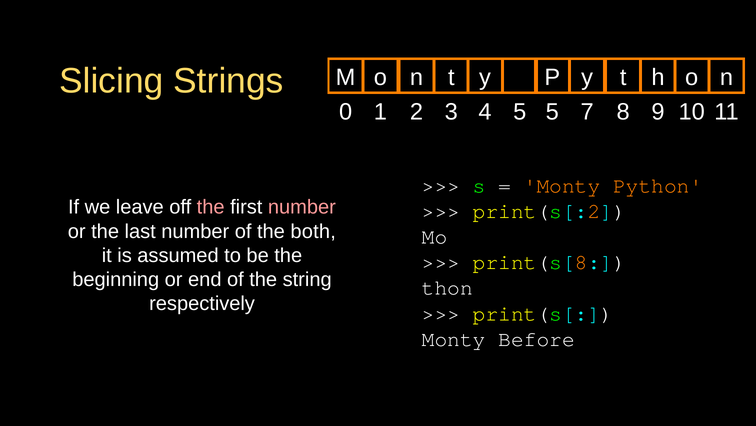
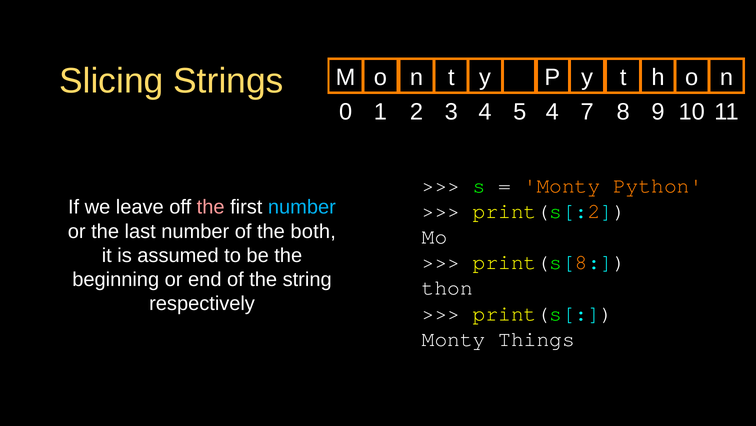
5 5: 5 -> 4 (552, 112)
number colour: pink -> light blue (302, 207)
Before: Before -> Things (537, 338)
